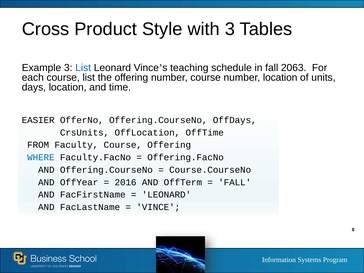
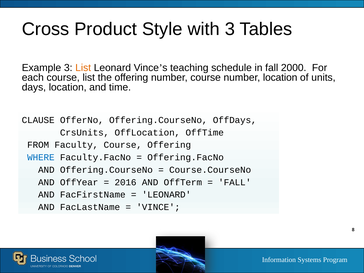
List colour: blue -> orange (83, 68)
2063: 2063 -> 2000 (294, 68)
EASIER: EASIER -> CLAUSE (38, 120)
